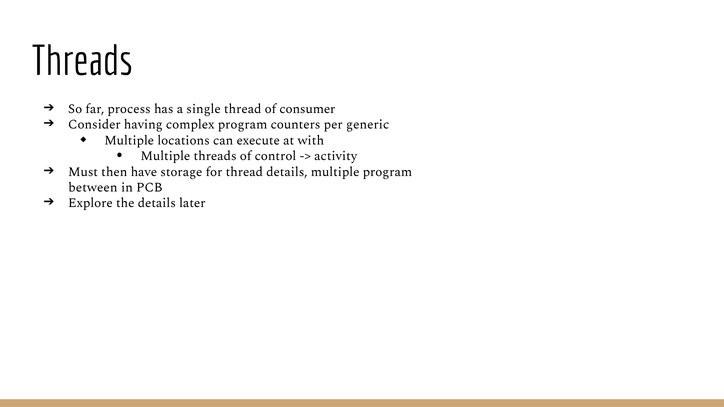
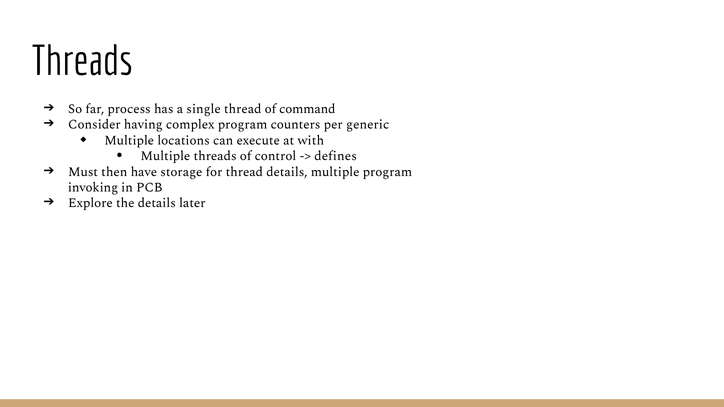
consumer: consumer -> command (307, 109)
activity: activity -> defines (336, 156)
between: between -> invoking (93, 188)
